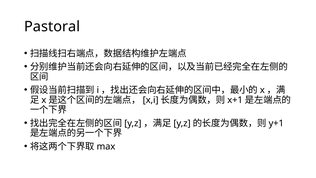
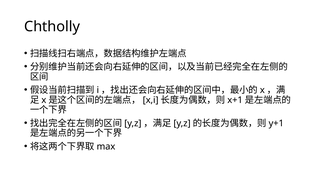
Pastoral: Pastoral -> Chtholly (52, 27)
